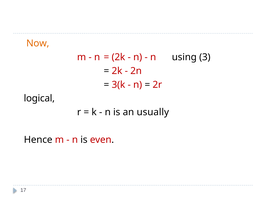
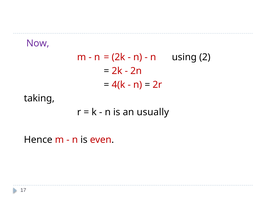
Now colour: orange -> purple (38, 43)
3: 3 -> 2 (205, 57)
3(k: 3(k -> 4(k (118, 84)
logical: logical -> taking (39, 98)
